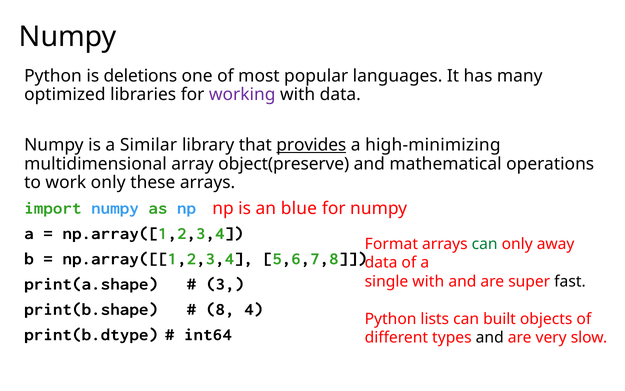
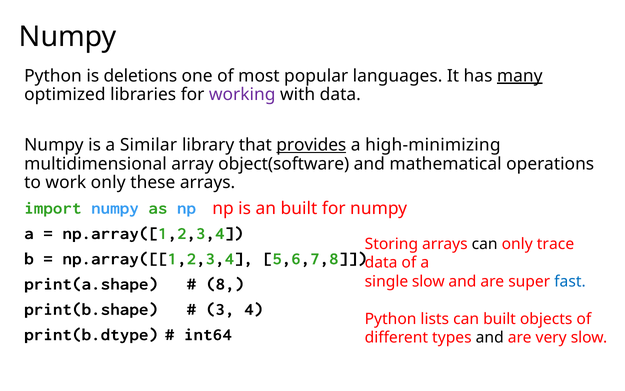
many underline: none -> present (520, 76)
object(preserve: object(preserve -> object(software (284, 164)
an blue: blue -> built (299, 208)
Format: Format -> Storing (391, 244)
can colour: green -> black (485, 244)
away: away -> trace (556, 244)
single with: with -> slow (428, 281)
fast colour: black -> blue (570, 281)
3: 3 -> 8 (225, 284)
8: 8 -> 3 (220, 309)
